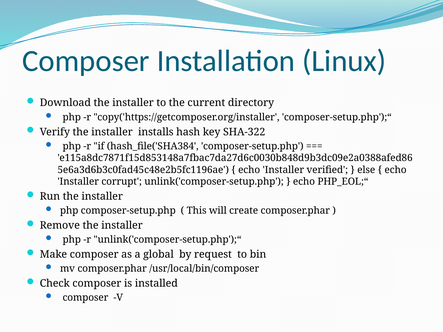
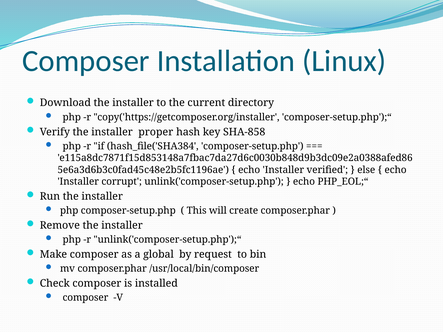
installs: installs -> proper (156, 132)
SHA-322: SHA-322 -> SHA-858 (244, 132)
